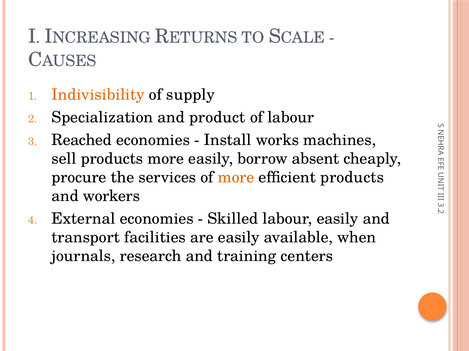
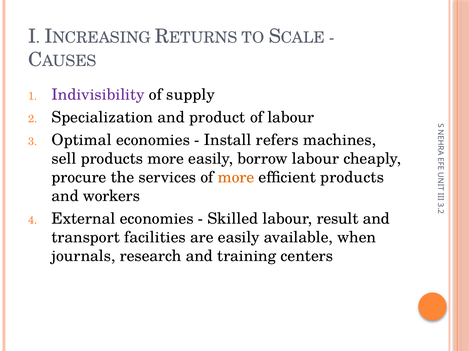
Indivisibility colour: orange -> purple (98, 95)
Reached: Reached -> Optimal (82, 140)
works: works -> refers (277, 140)
borrow absent: absent -> labour (315, 159)
labour easily: easily -> result (338, 219)
